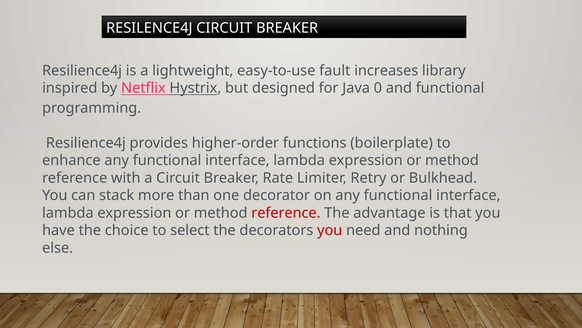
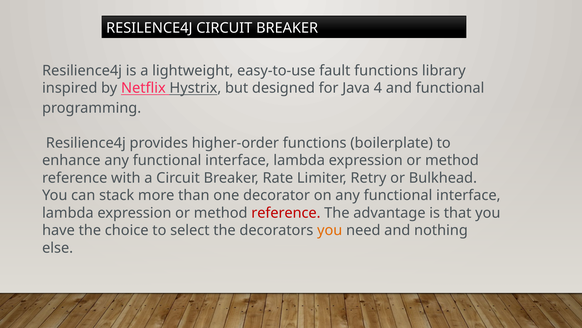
fault increases: increases -> functions (386, 70)
0: 0 -> 4 (378, 88)
you colour: red -> orange (330, 230)
